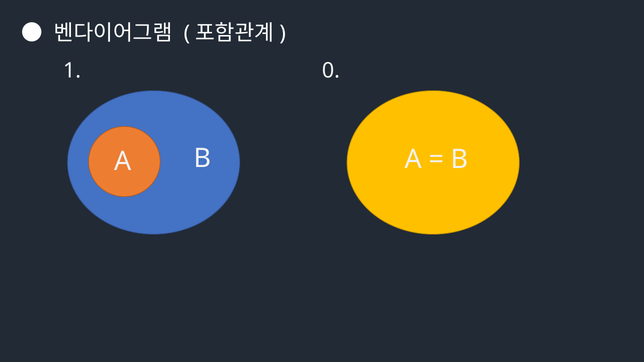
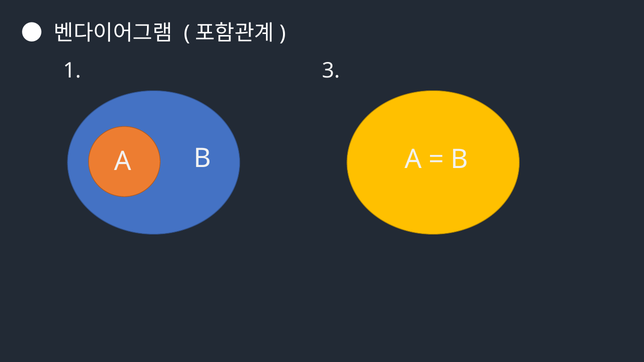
0: 0 -> 3 (331, 71)
